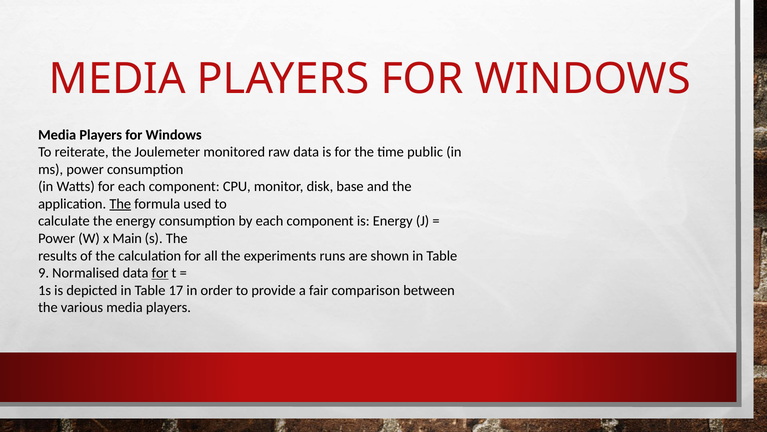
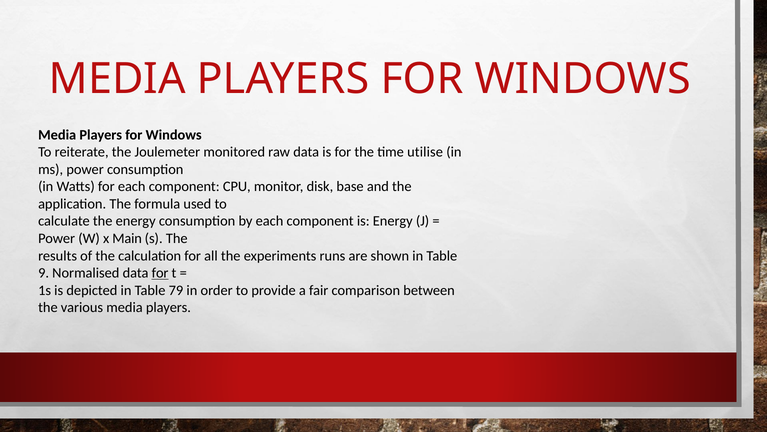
public: public -> utilise (425, 152)
The underline: present -> none (120, 204)
17: 17 -> 79 (176, 290)
